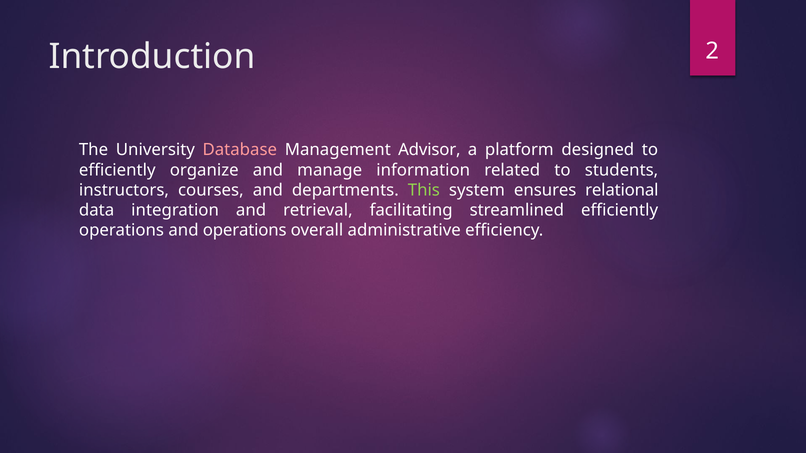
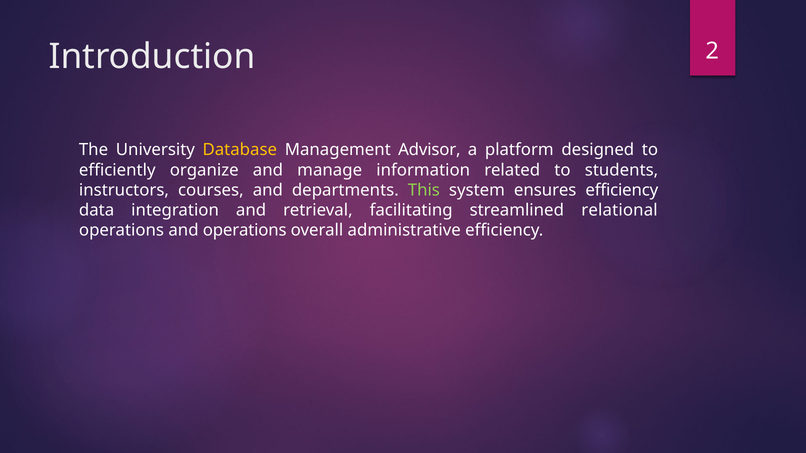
Database colour: pink -> yellow (240, 150)
ensures relational: relational -> efficiency (622, 190)
streamlined efficiently: efficiently -> relational (620, 210)
